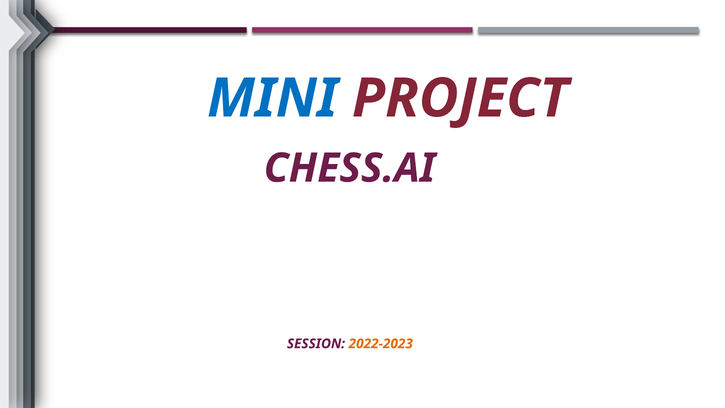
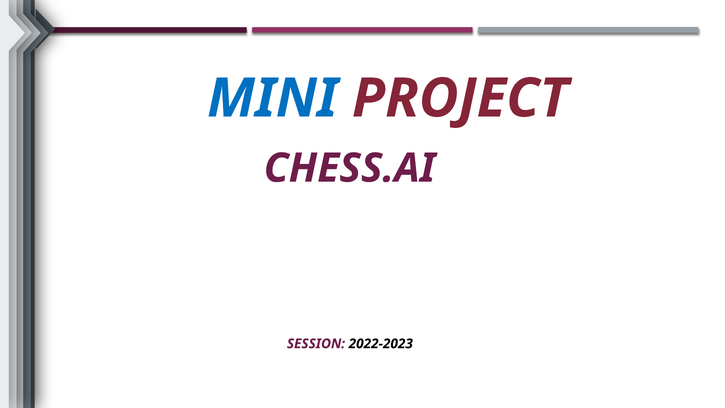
2022-2023 colour: orange -> black (381, 344)
